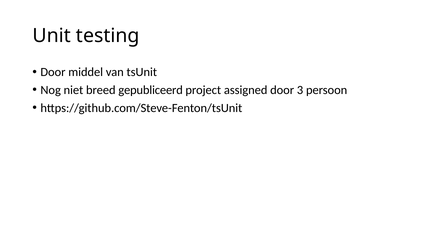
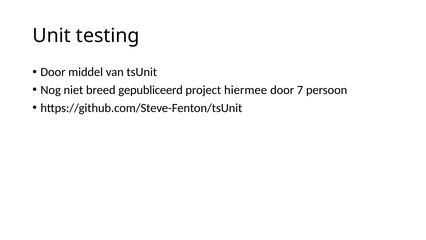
assigned: assigned -> hiermee (246, 90)
3: 3 -> 7 (300, 90)
